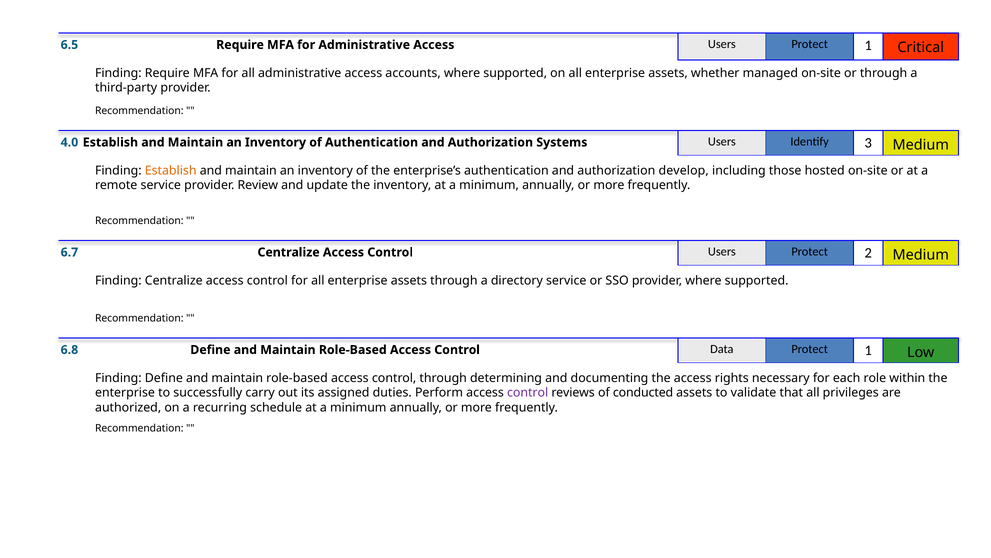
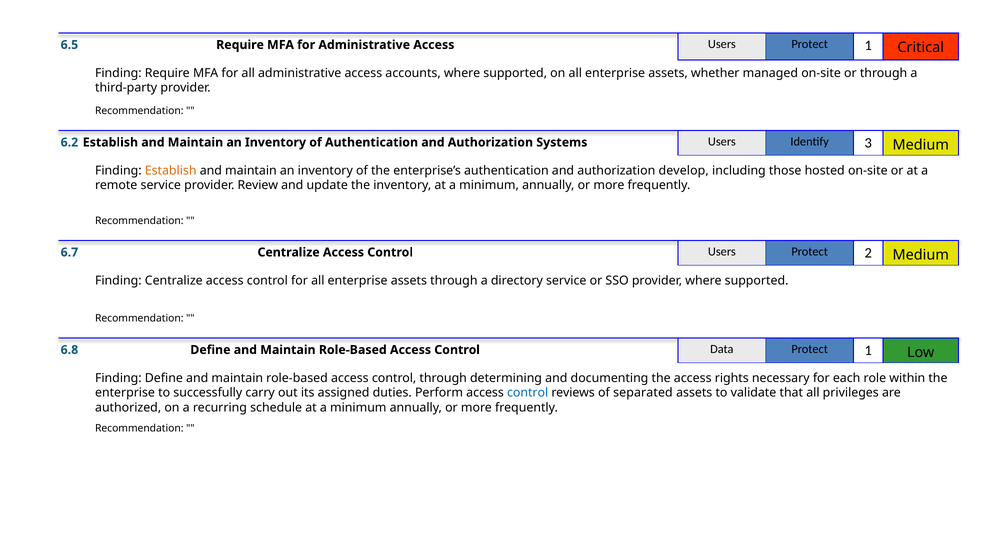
4.0: 4.0 -> 6.2 (69, 142)
control colour: purple -> blue (528, 392)
conducted: conducted -> separated (643, 392)
